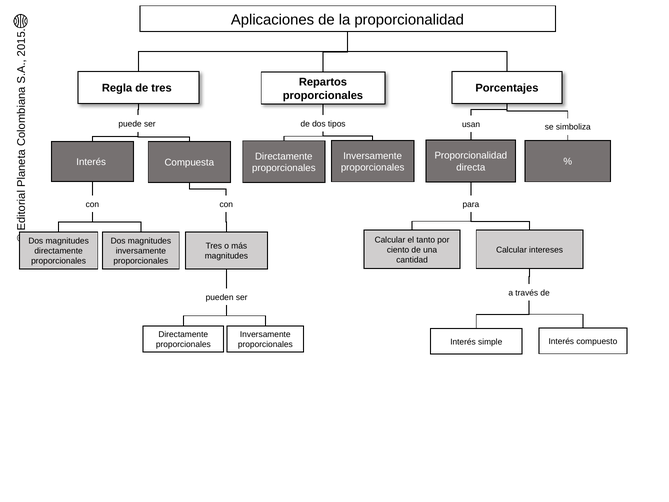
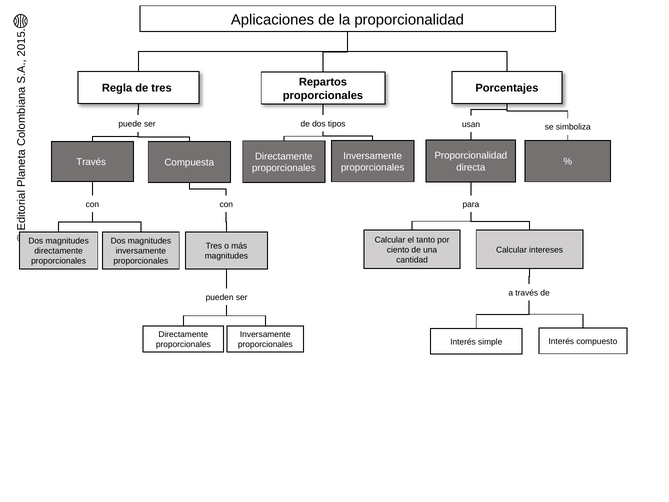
Interés: Interés -> Través (91, 162)
